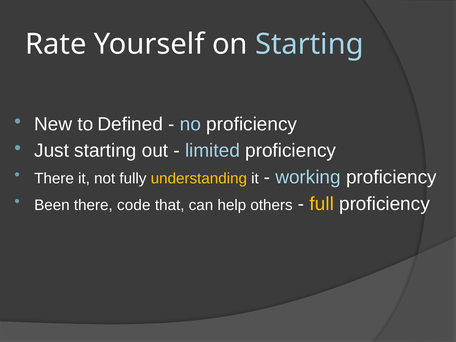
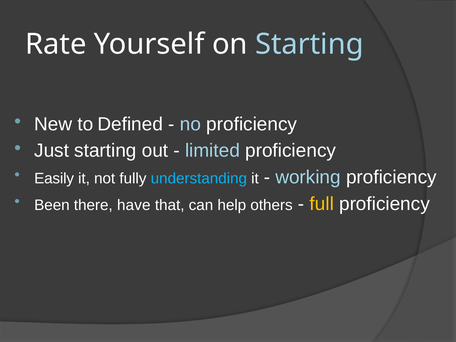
There: There -> Easily (54, 179)
understanding colour: yellow -> light blue (199, 179)
code: code -> have (134, 205)
